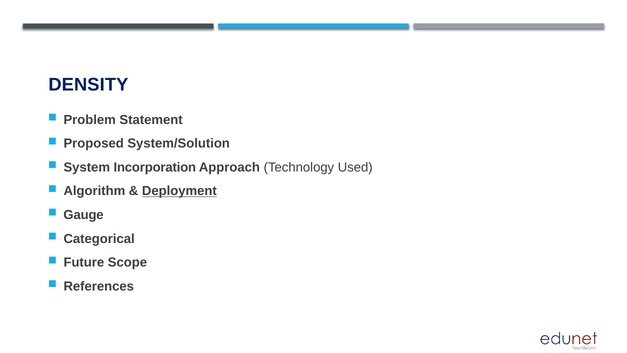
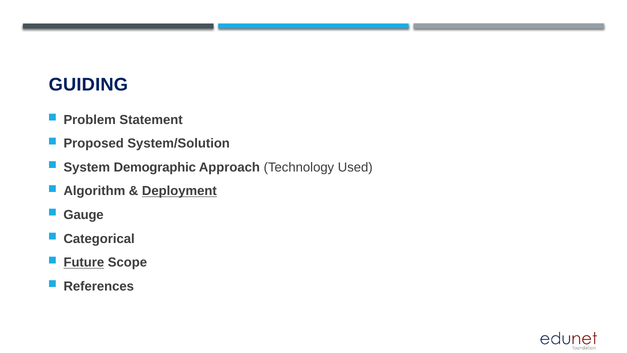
DENSITY: DENSITY -> GUIDING (88, 85)
Incorporation: Incorporation -> Demographic (155, 167)
Future underline: none -> present (84, 262)
